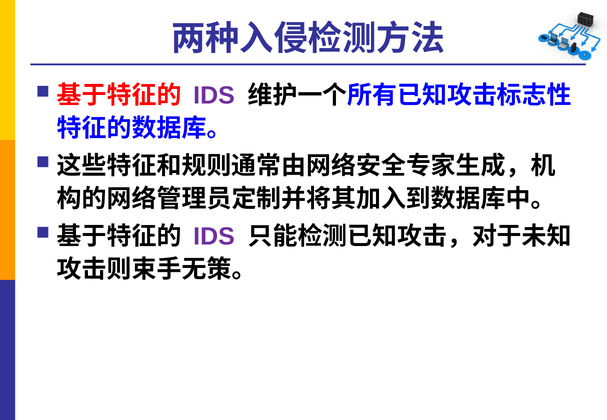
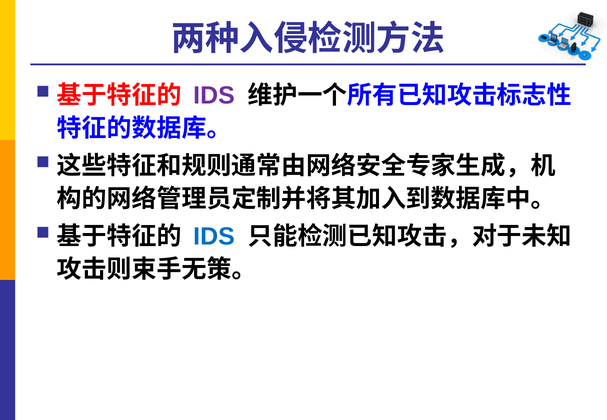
IDS colour: purple -> blue (214, 237)
